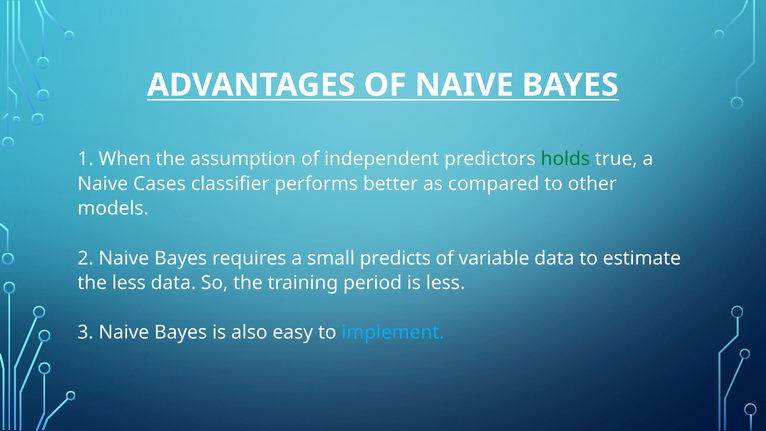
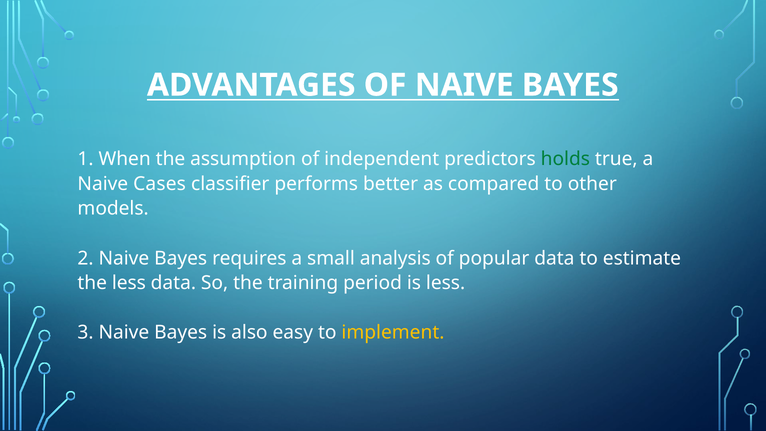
predicts: predicts -> analysis (395, 258)
variable: variable -> popular (494, 258)
implement colour: light blue -> yellow (393, 333)
